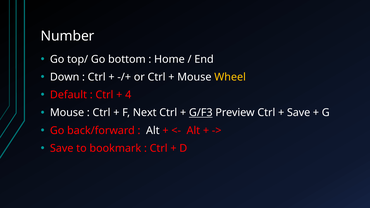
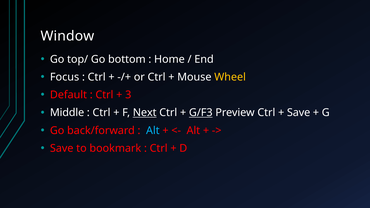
Number: Number -> Window (67, 36)
Down: Down -> Focus (65, 77)
4: 4 -> 3 (128, 95)
Mouse: Mouse -> Middle (67, 113)
Next underline: none -> present (145, 113)
Alt colour: white -> light blue (153, 131)
